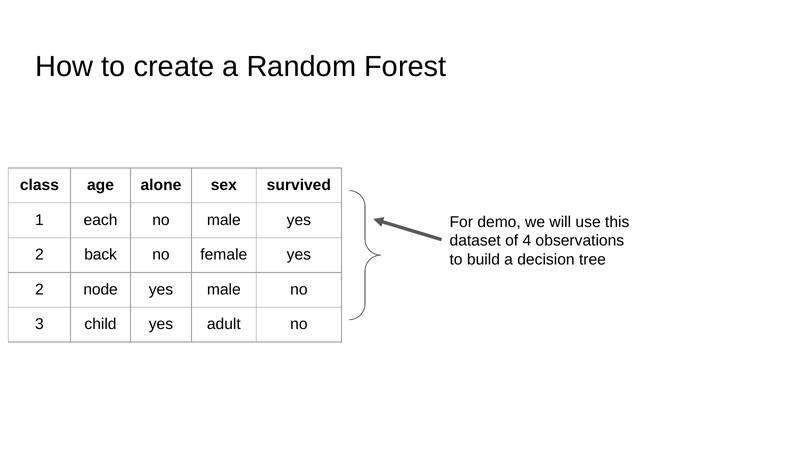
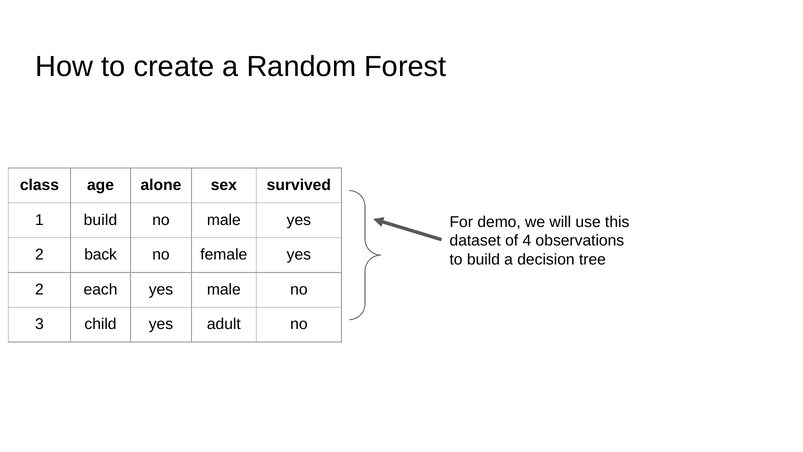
1 each: each -> build (100, 220)
node: node -> each (101, 289)
